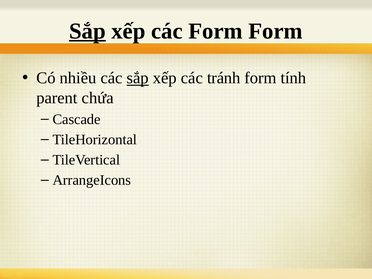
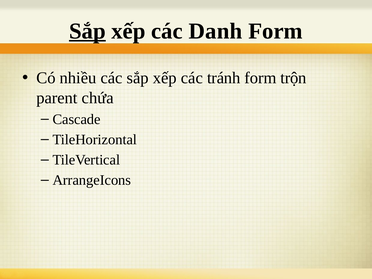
các Form: Form -> Danh (215, 31)
sắp underline: present -> none (138, 78)
tính: tính -> trộn (293, 78)
